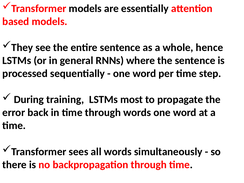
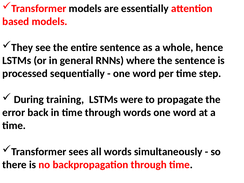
most: most -> were (132, 100)
